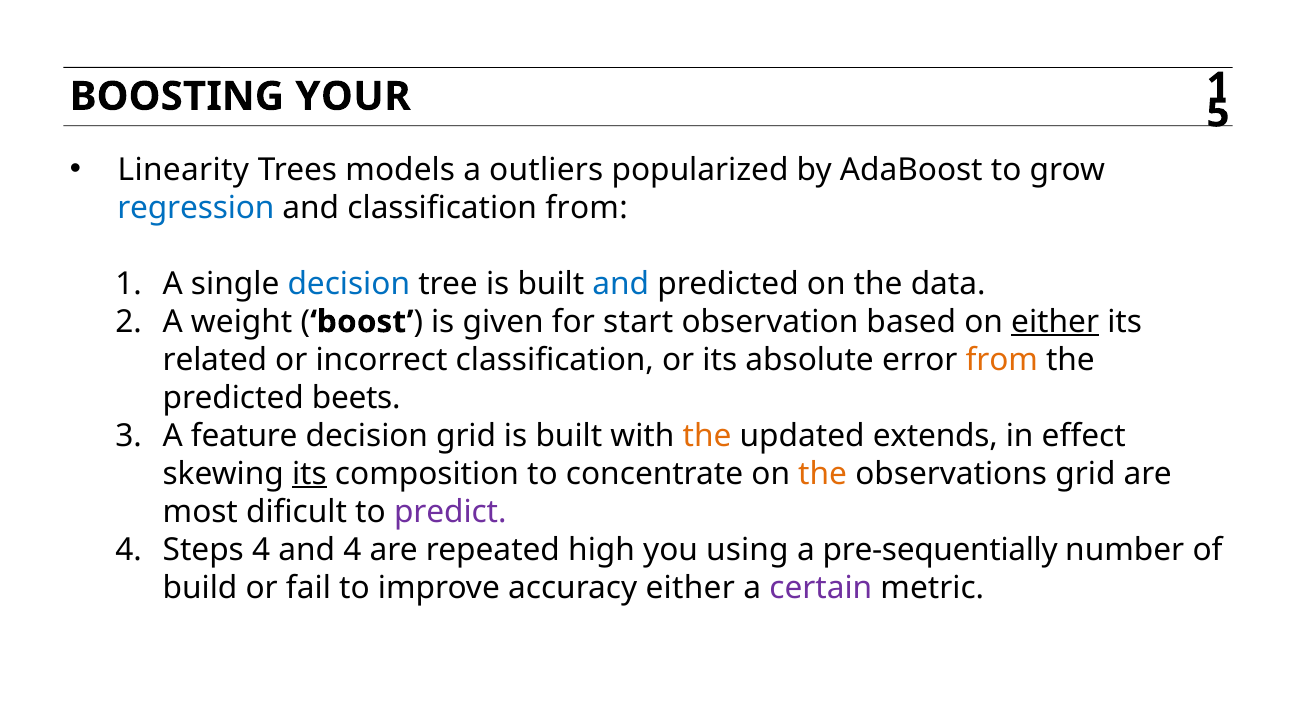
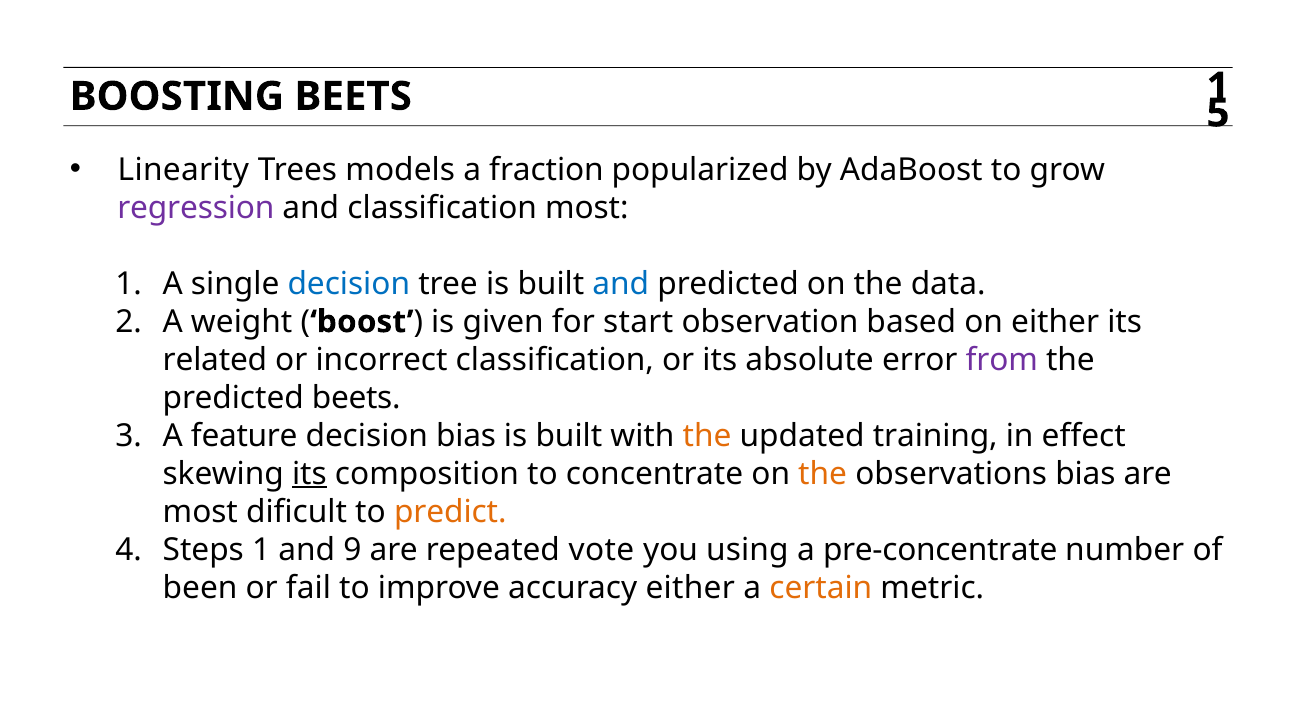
BOOSTING YOUR: YOUR -> BEETS (353, 96)
outliers: outliers -> fraction (546, 170)
regression colour: blue -> purple (196, 208)
classification from: from -> most (587, 208)
either underline: present -> none (1055, 322)
from colour: orange -> purple (1002, 360)
decision grid: grid -> bias (466, 436)
extends: extends -> training (935, 436)
observations grid: grid -> bias (1085, 474)
predict colour: purple -> orange (450, 512)
Steps 4: 4 -> 1 (261, 549)
and 4: 4 -> 9 (352, 549)
high: high -> vote (601, 549)
pre-sequentially: pre-sequentially -> pre-concentrate (940, 549)
build: build -> been (200, 587)
certain colour: purple -> orange (821, 587)
